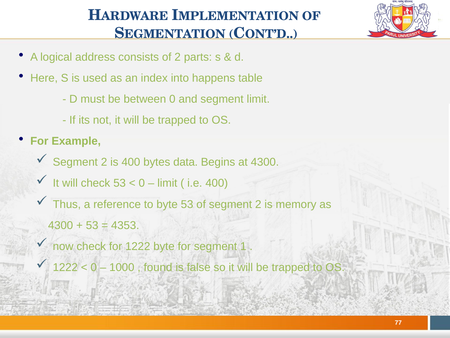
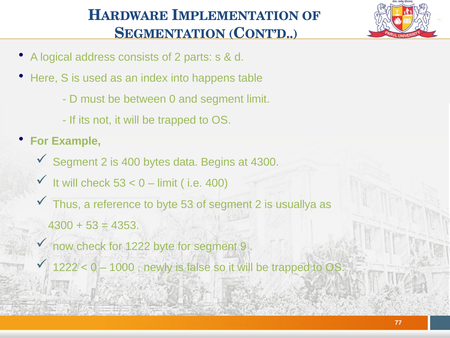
memory: memory -> usuallya (296, 204)
1: 1 -> 9 (243, 246)
found: found -> newly (158, 267)
